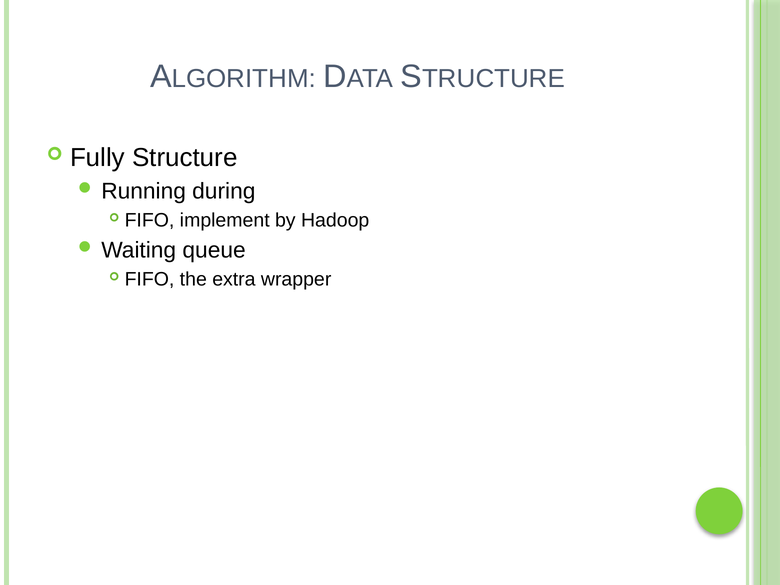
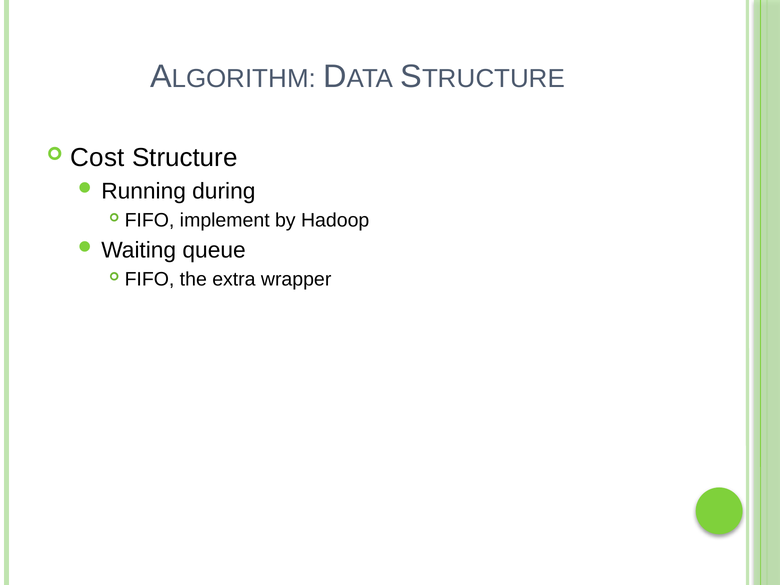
Fully: Fully -> Cost (97, 158)
